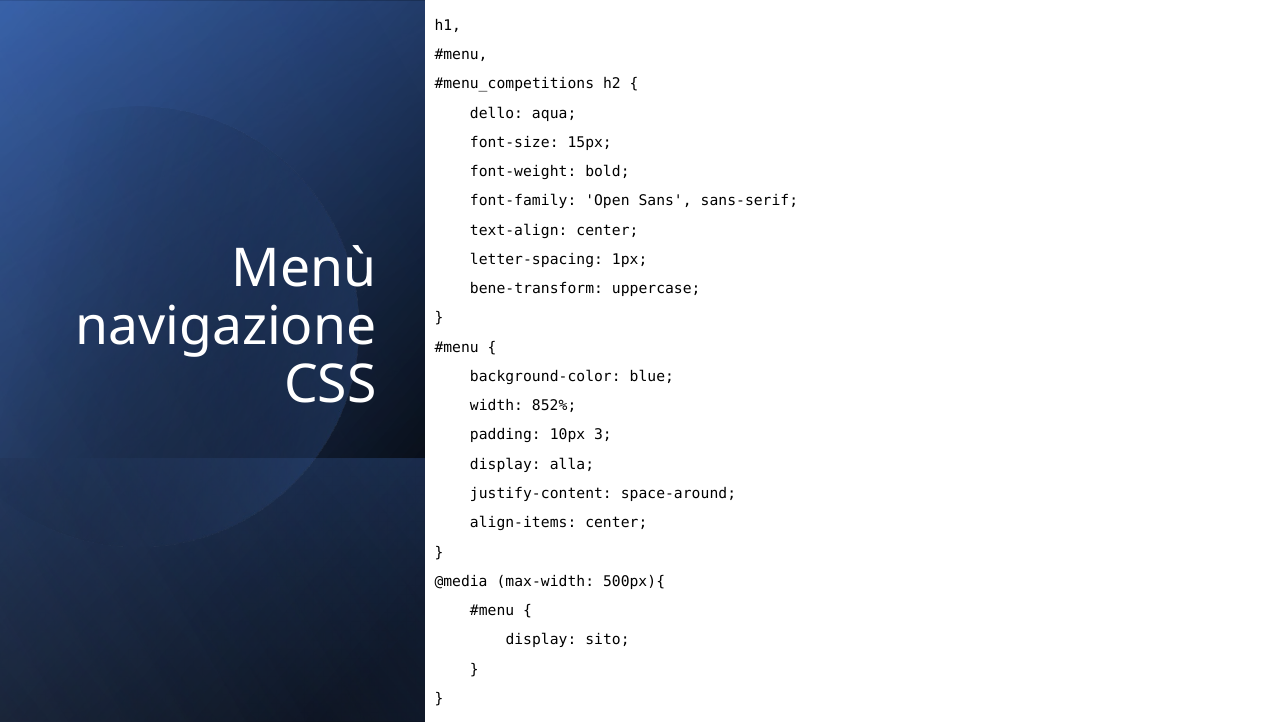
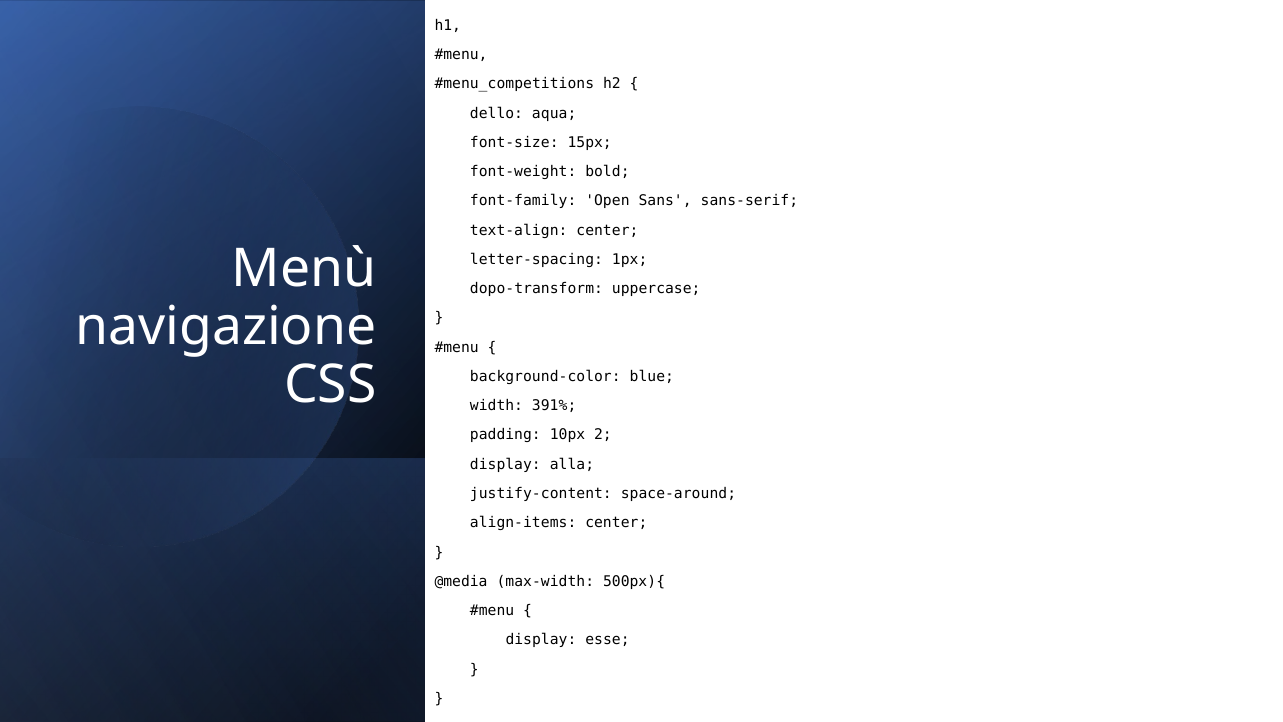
bene-transform: bene-transform -> dopo-transform (536, 289)
852%: 852% -> 391% (554, 406)
3: 3 -> 2 (603, 435)
sito: sito -> esse (608, 640)
